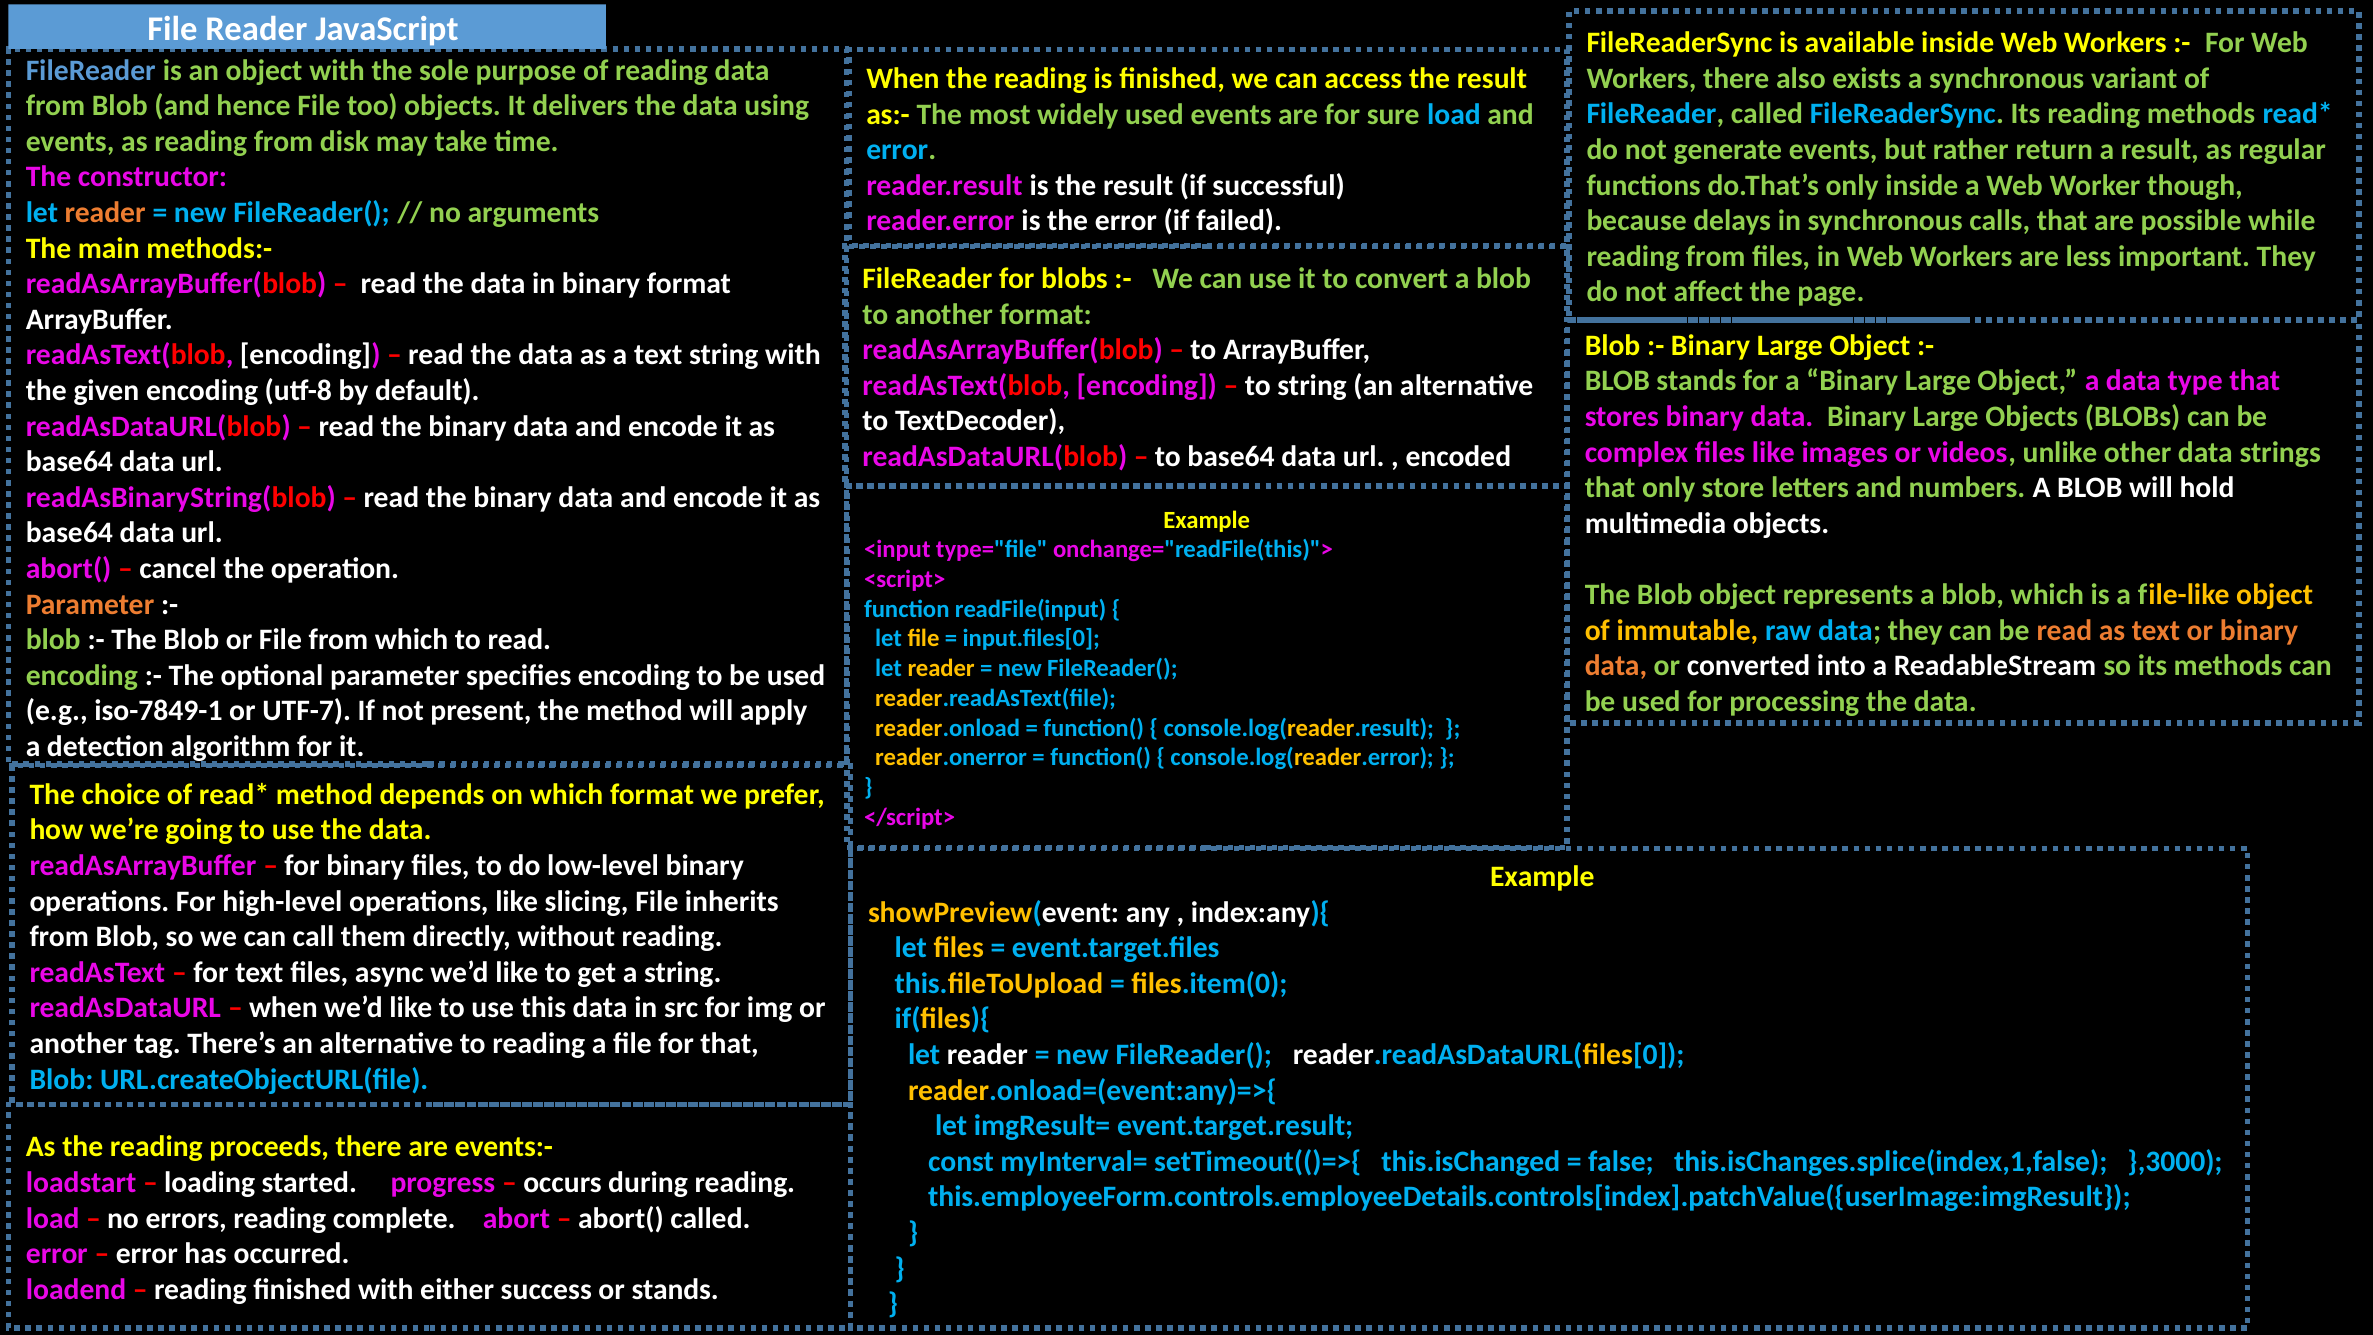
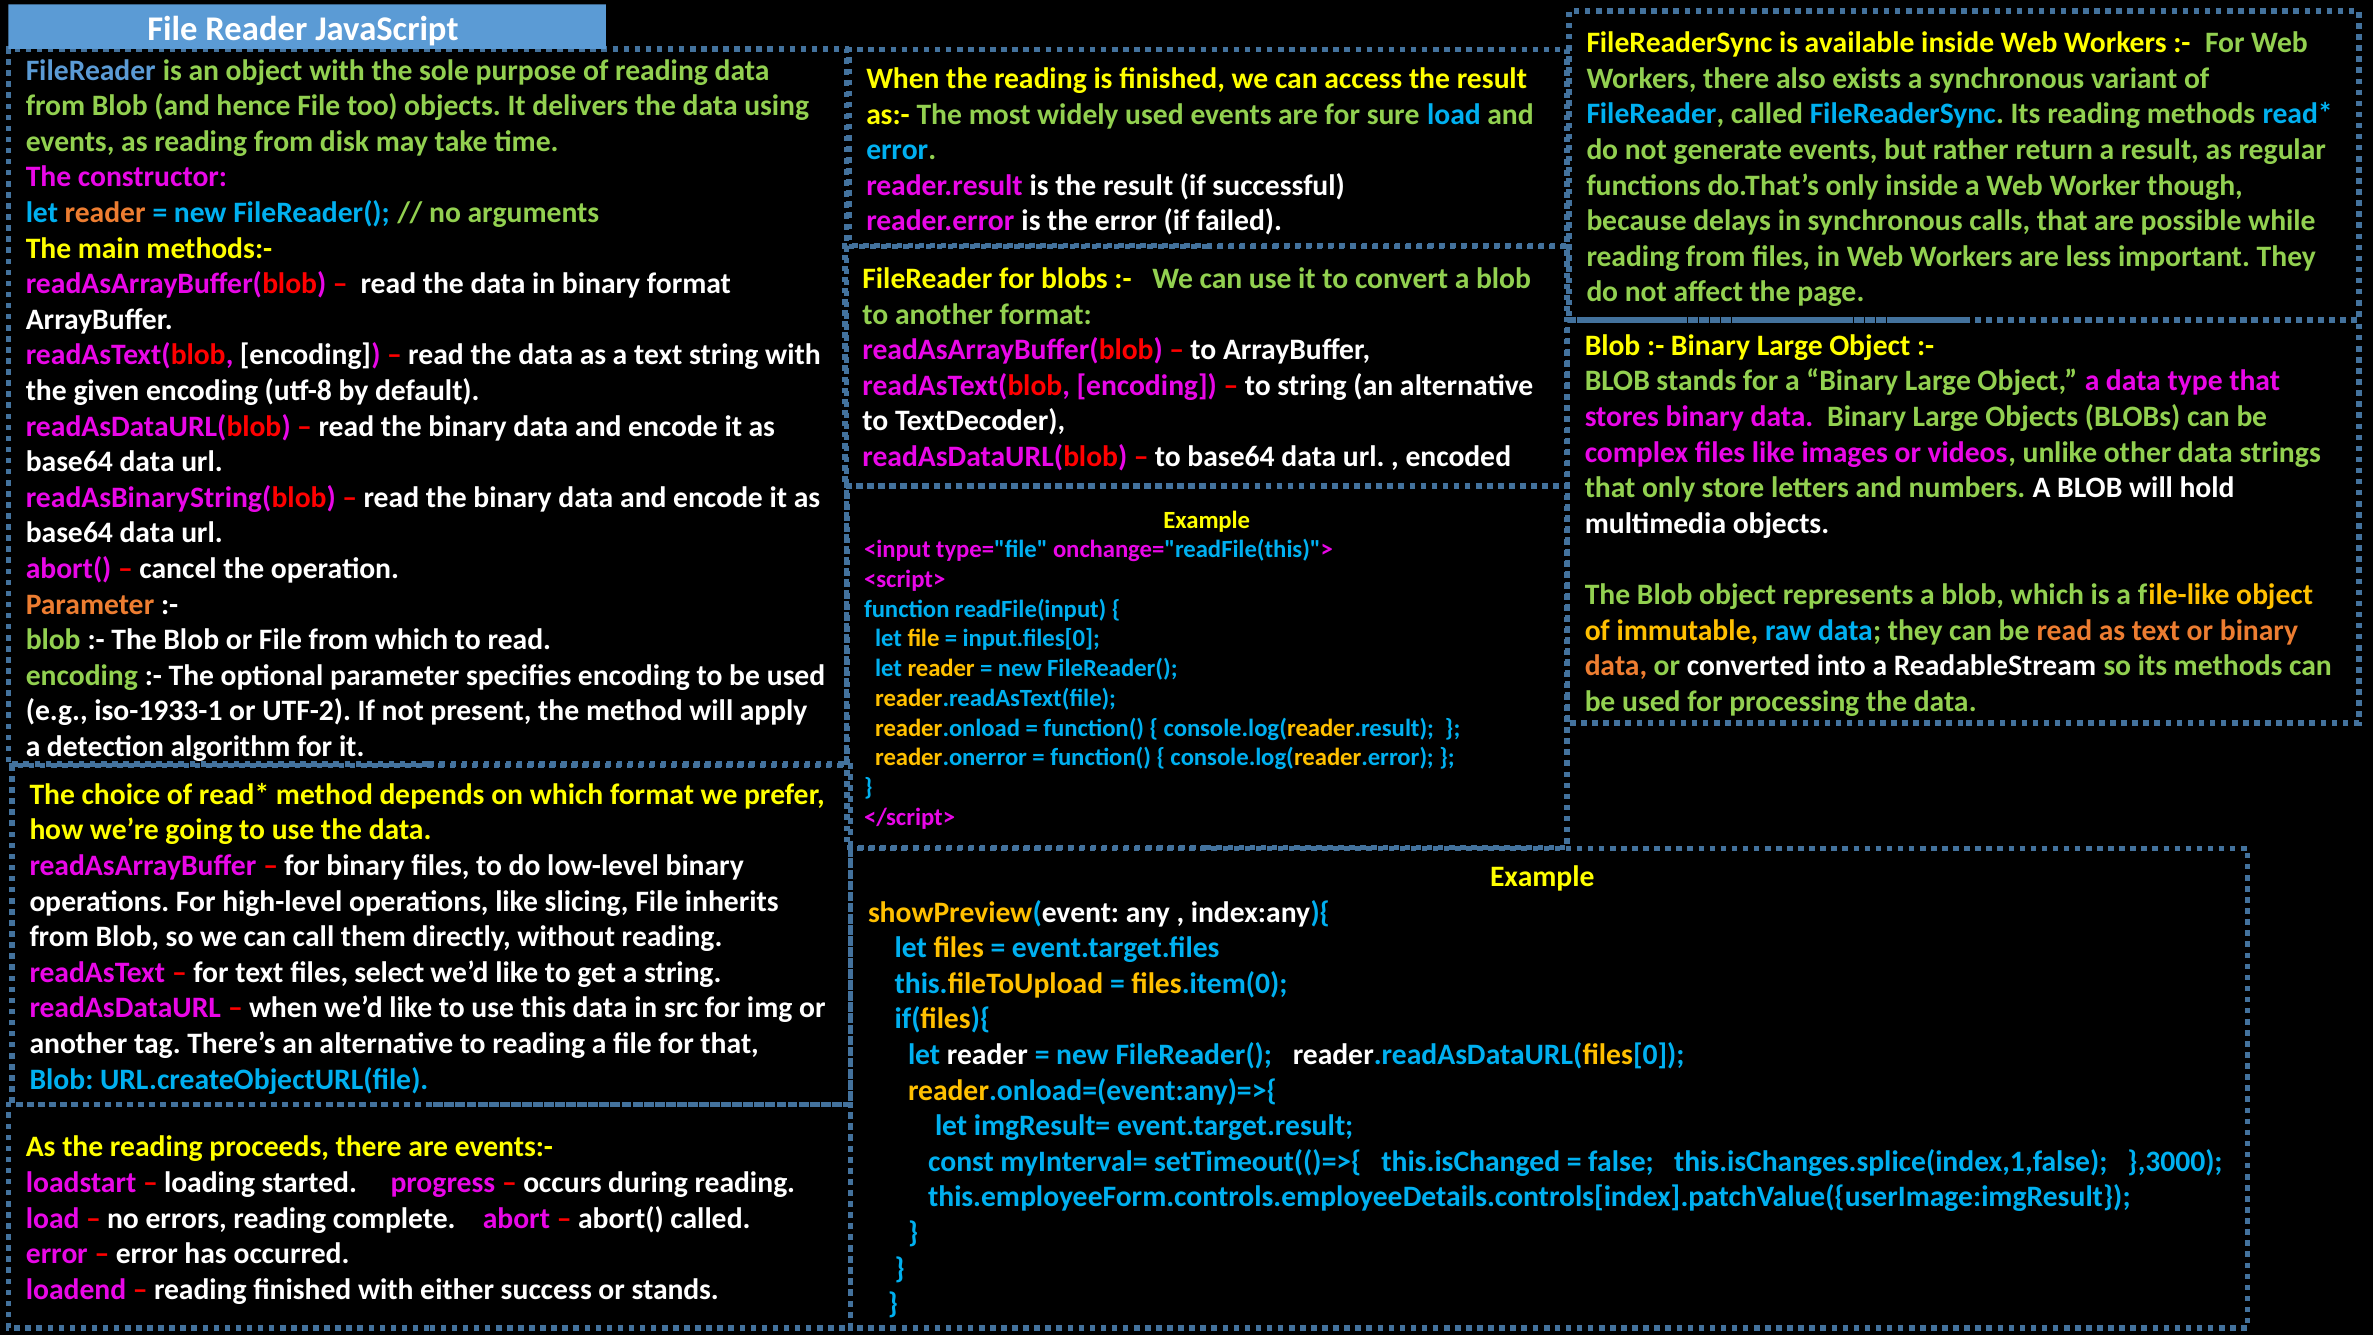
iso-7849-1: iso-7849-1 -> iso-1933-1 (158, 711)
UTF-7: UTF-7 -> UTF-2 (307, 711)
async: async -> select (389, 972)
